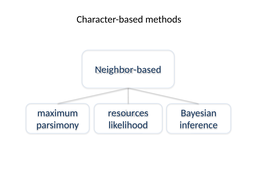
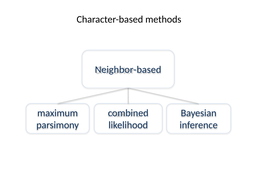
resources: resources -> combined (128, 113)
